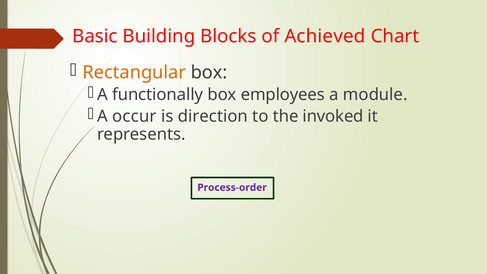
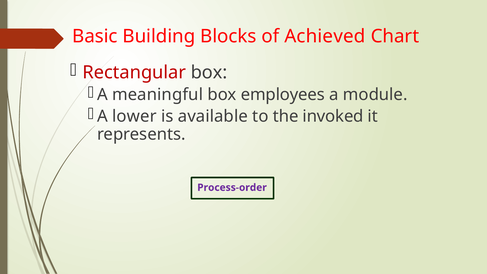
Rectangular colour: orange -> red (134, 72)
functionally: functionally -> meaningful (158, 95)
occur: occur -> lower (134, 116)
direction: direction -> available (213, 116)
